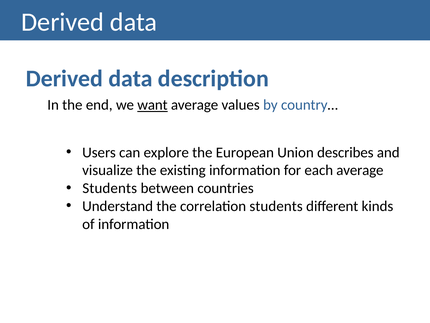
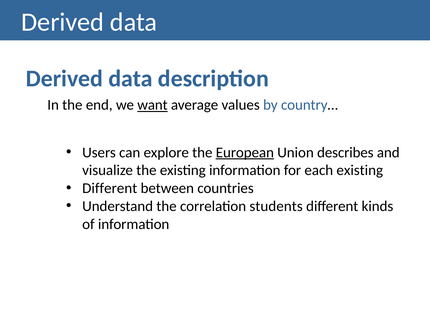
European underline: none -> present (245, 152)
each average: average -> existing (360, 170)
Students: Students -> Different (110, 188)
